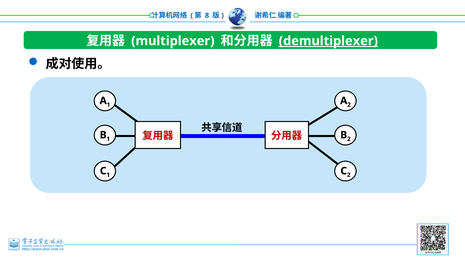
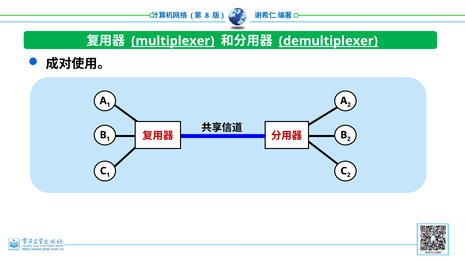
multiplexer underline: none -> present (173, 41)
